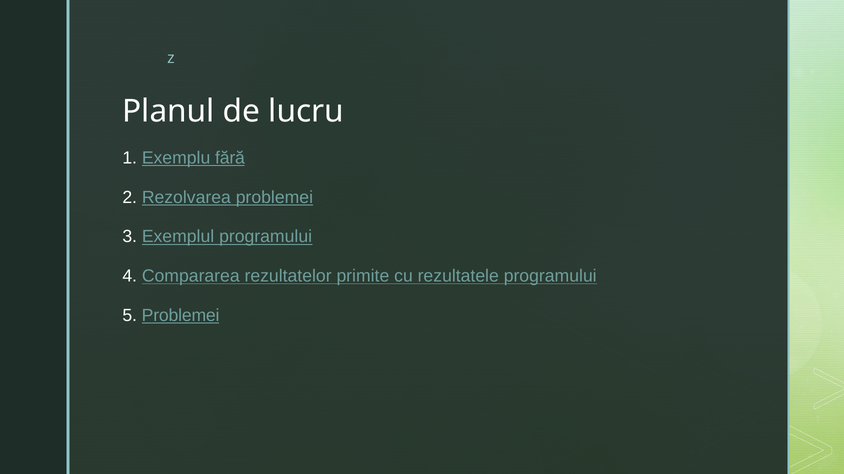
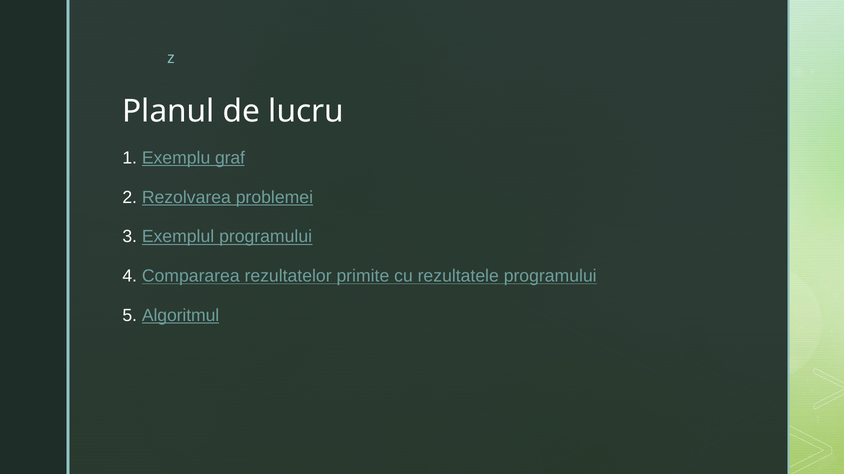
fără: fără -> graf (230, 158)
5 Problemei: Problemei -> Algoritmul (181, 316)
